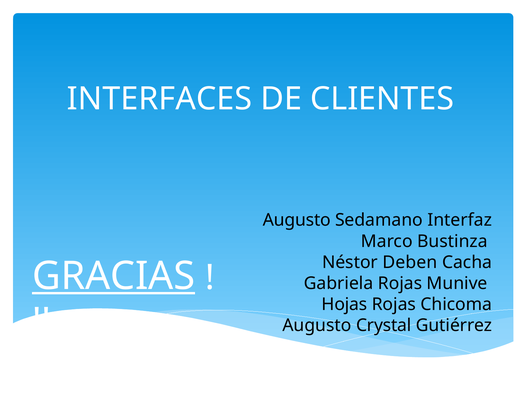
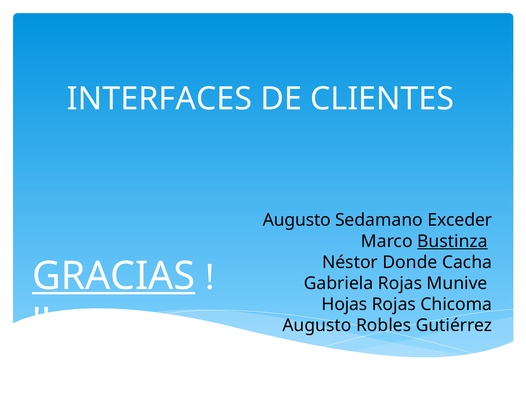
Interfaz: Interfaz -> Exceder (460, 220)
Bustinza underline: none -> present (452, 241)
Deben: Deben -> Donde (410, 262)
Crystal: Crystal -> Robles (384, 325)
